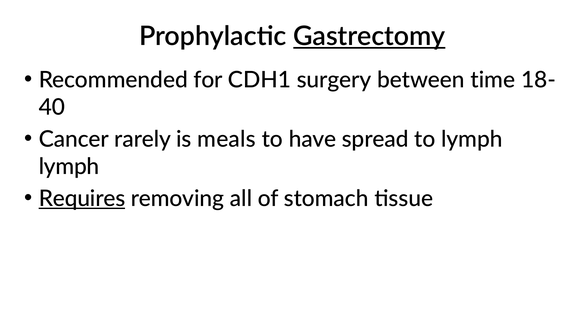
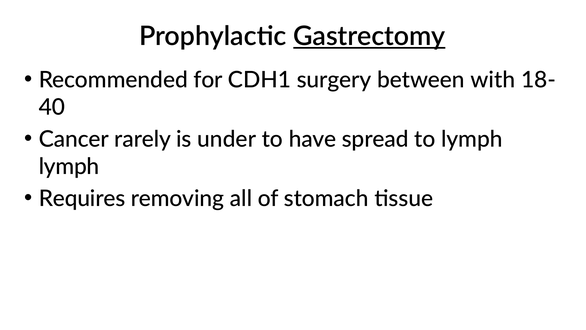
time: time -> with (493, 80)
meals: meals -> under (227, 139)
Requires underline: present -> none (82, 198)
